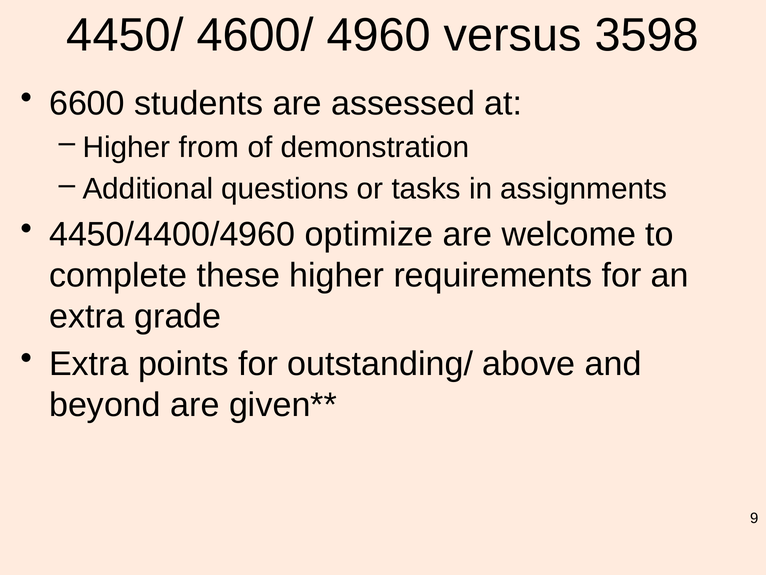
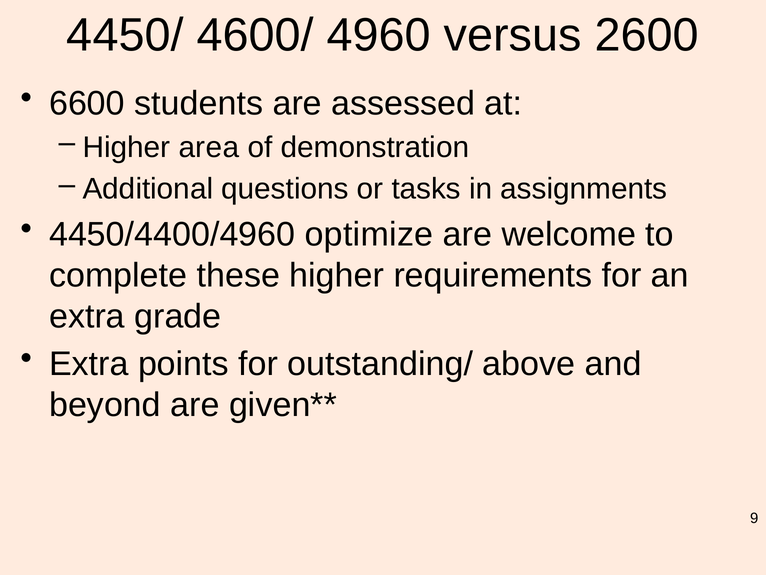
3598: 3598 -> 2600 (647, 35)
from: from -> area (209, 147)
